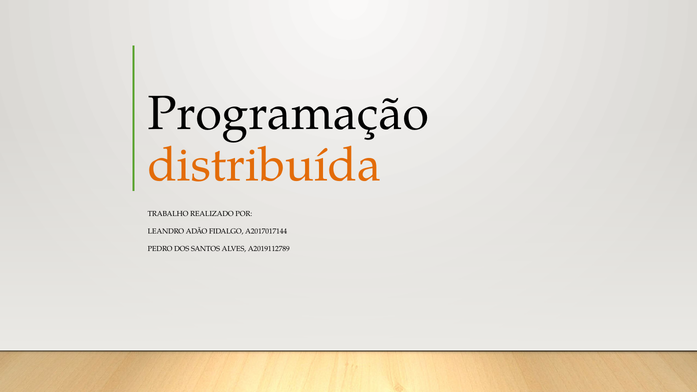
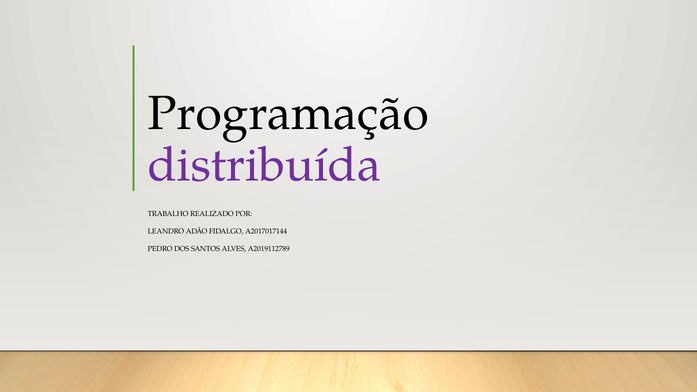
distribuída colour: orange -> purple (264, 165)
